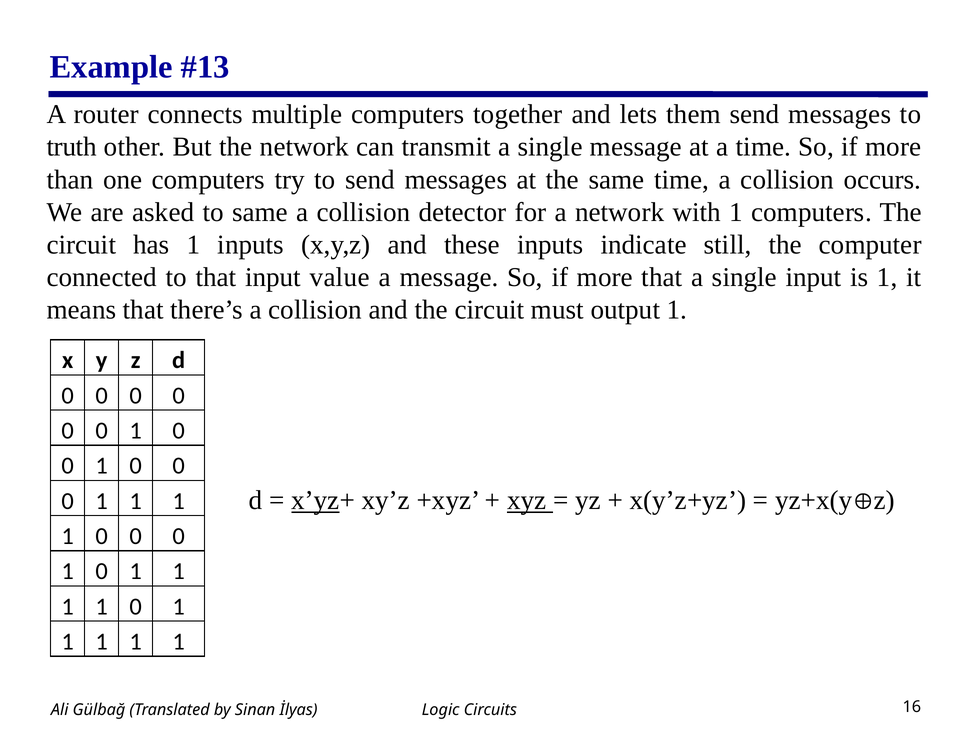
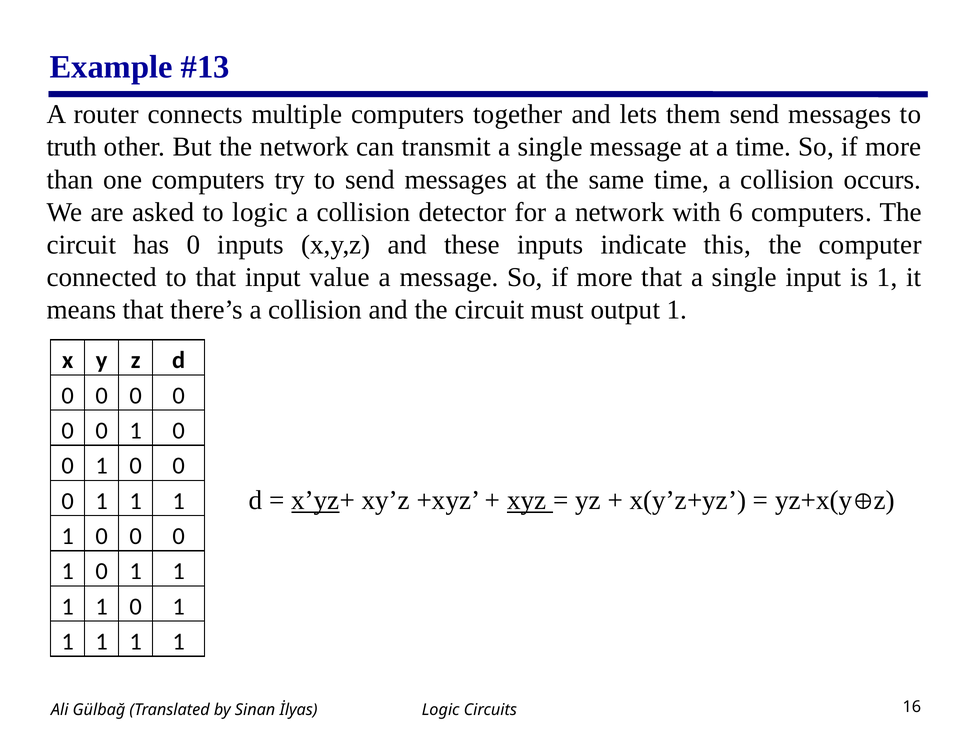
to same: same -> logic (260, 212)
with 1: 1 -> 6 (736, 212)
has 1: 1 -> 0 (193, 245)
still: still -> this (727, 245)
